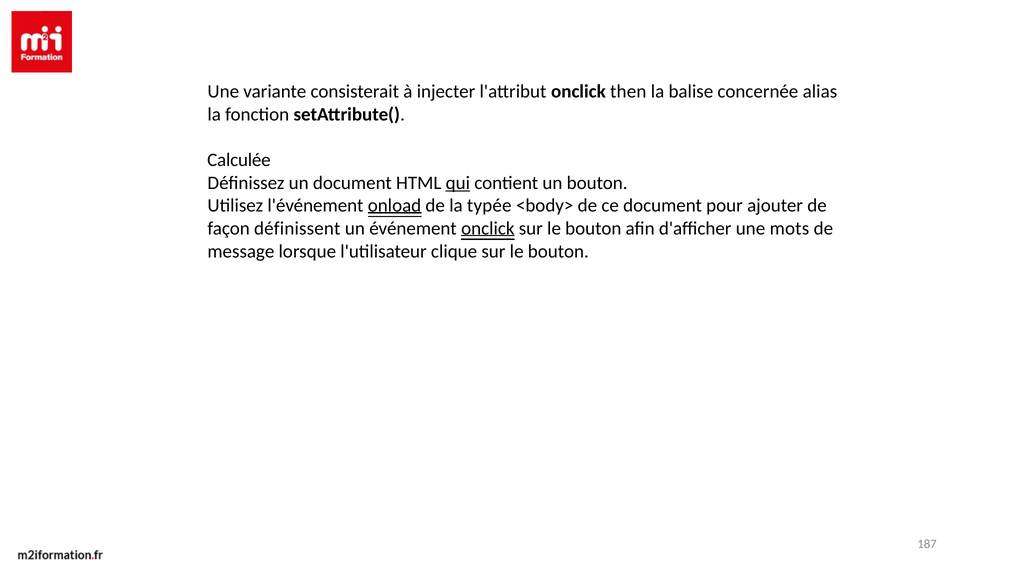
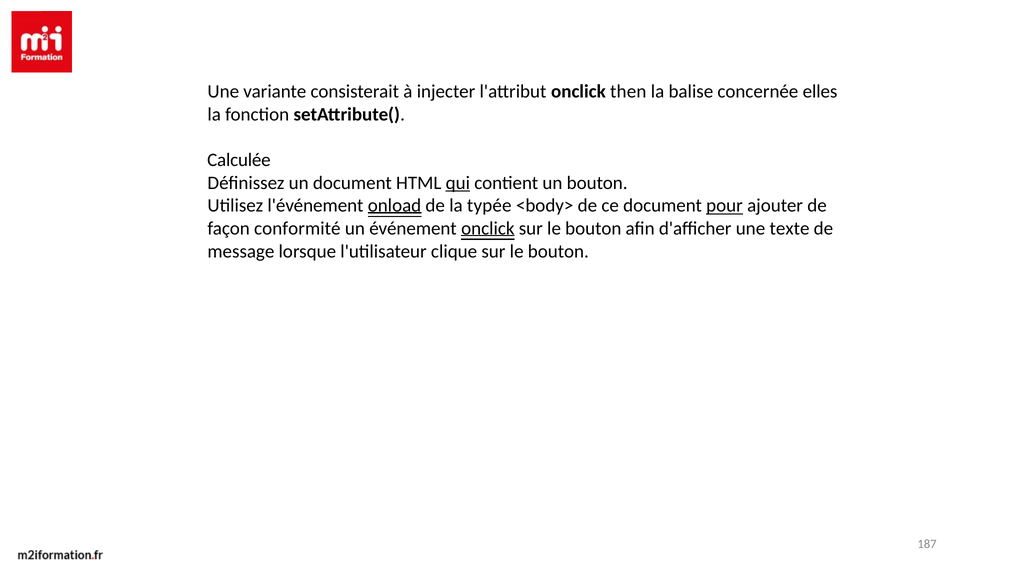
alias: alias -> elles (820, 92)
pour underline: none -> present (725, 206)
définissent: définissent -> conformité (297, 229)
mots: mots -> texte (789, 229)
